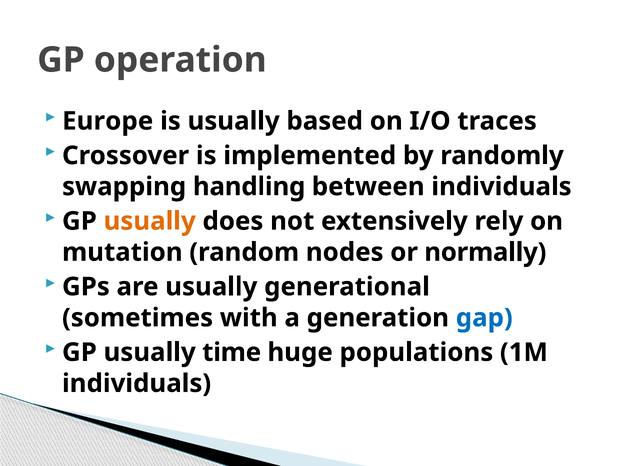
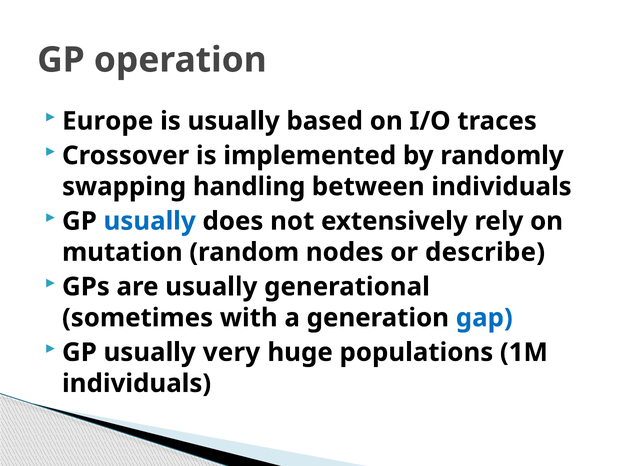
usually colour: orange -> blue (150, 221)
normally: normally -> describe (485, 252)
time: time -> very (231, 352)
